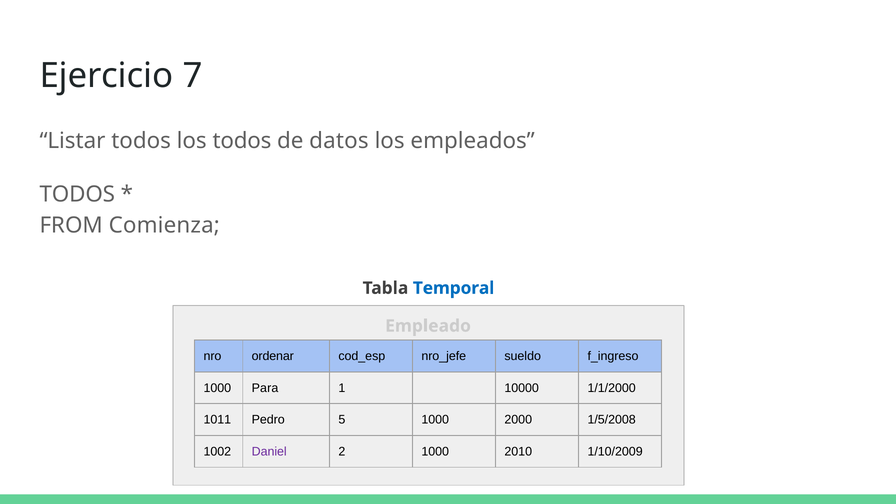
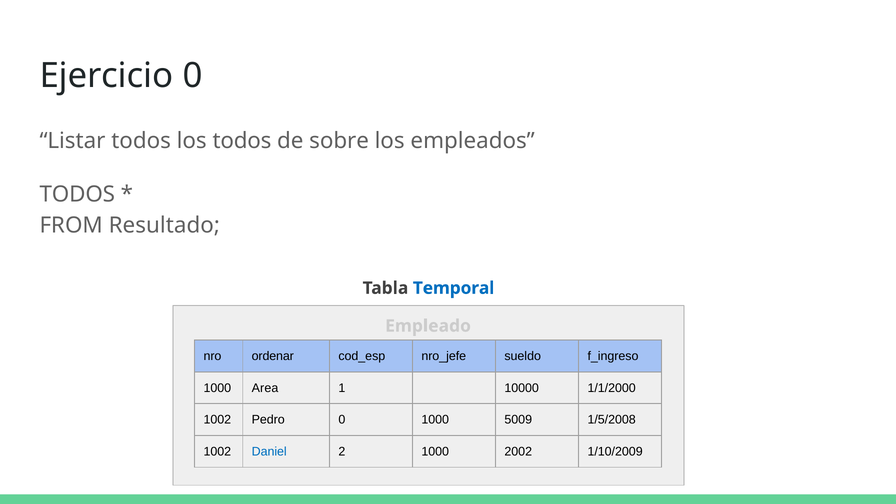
Ejercicio 7: 7 -> 0 (193, 76)
datos: datos -> sobre (339, 141)
Comienza: Comienza -> Resultado (164, 225)
Para: Para -> Area (265, 388)
1011: 1011 -> 1002 (217, 420)
Pedro 5: 5 -> 0 (342, 420)
2000: 2000 -> 5009 (518, 420)
Daniel colour: purple -> blue (269, 451)
2010: 2010 -> 2002 (518, 451)
